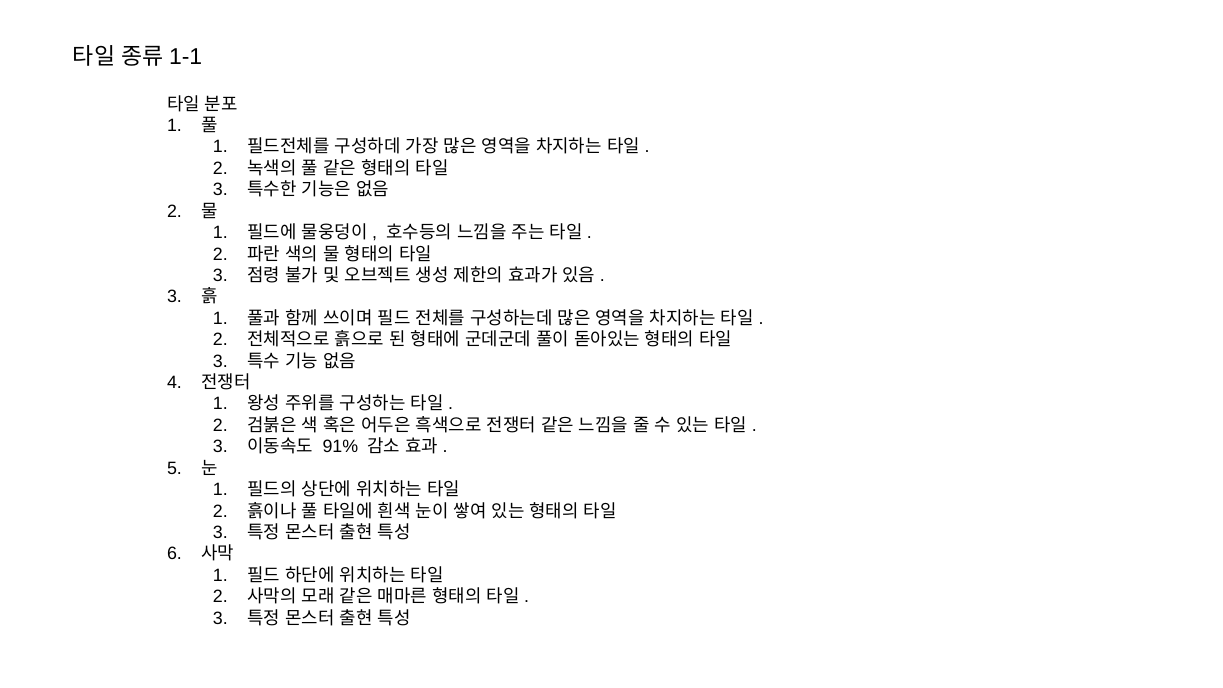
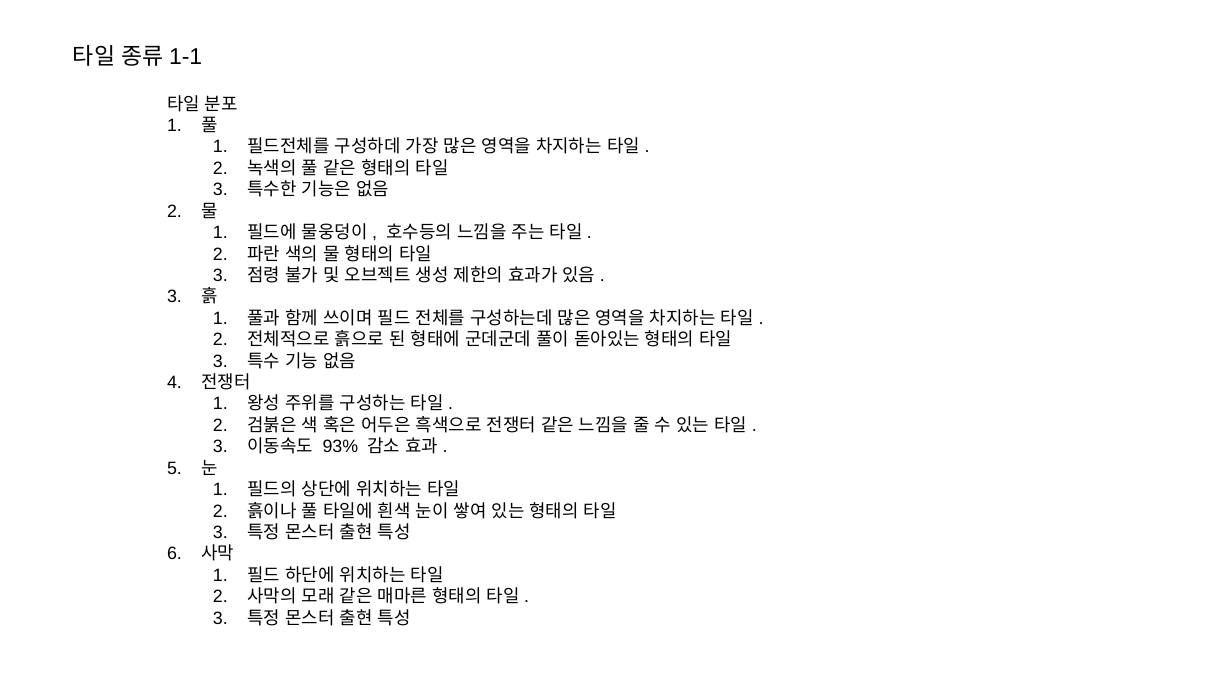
91%: 91% -> 93% (340, 447)
